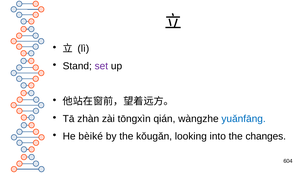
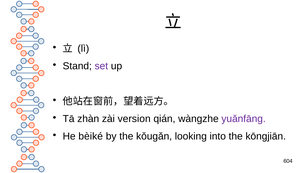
tōngxìn: tōngxìn -> version (134, 119)
yuǎnfāng colour: blue -> purple (244, 119)
changes: changes -> kōnɡjiān (266, 137)
